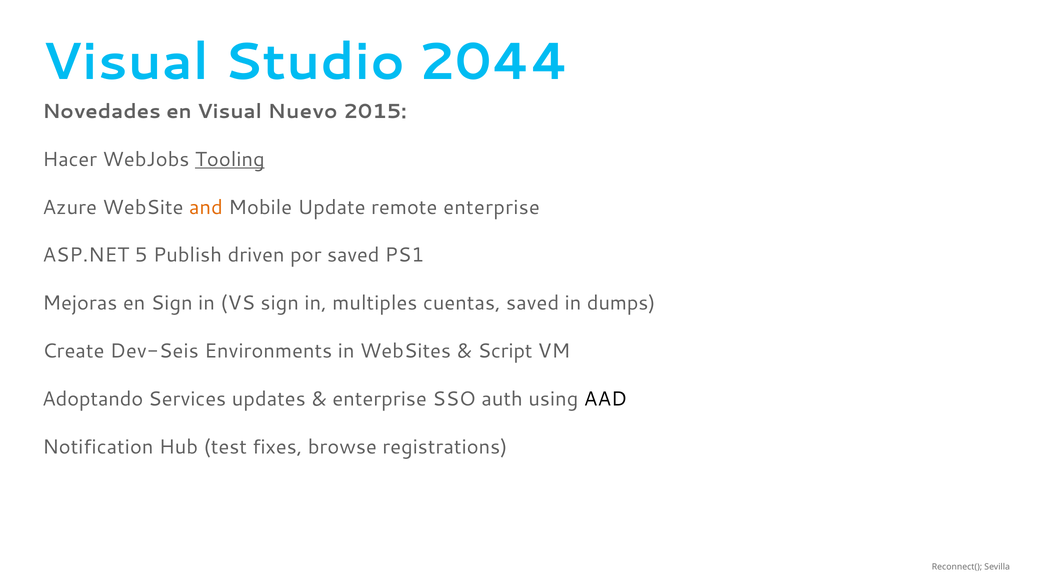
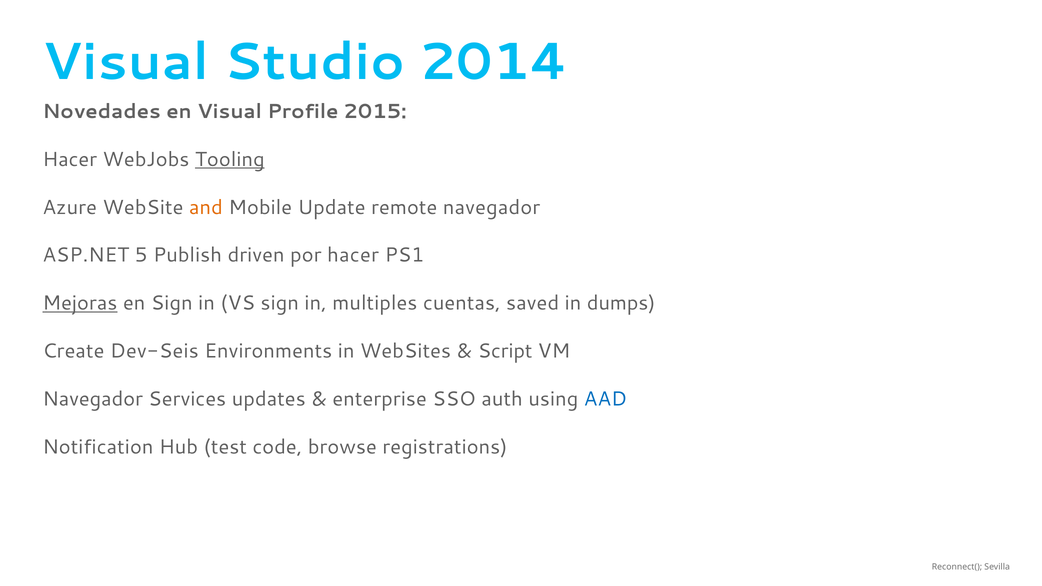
2044: 2044 -> 2014 (494, 62)
Nuevo: Nuevo -> Profile (303, 111)
remote enterprise: enterprise -> navegador (492, 207)
por saved: saved -> hacer (353, 255)
Mejoras underline: none -> present (80, 303)
Adoptando: Adoptando -> Navegador (93, 399)
AAD colour: black -> blue (605, 399)
fixes: fixes -> code (277, 447)
